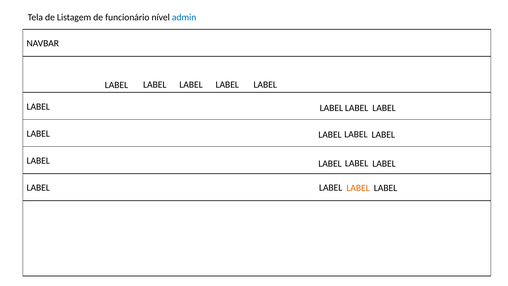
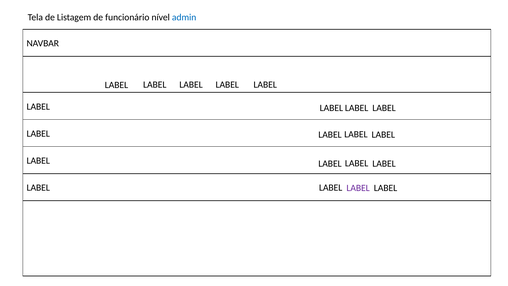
LABEL colour: orange -> purple (358, 188)
